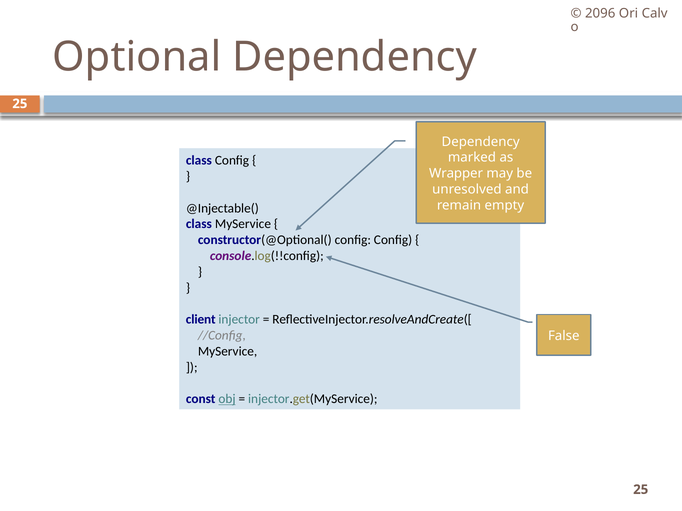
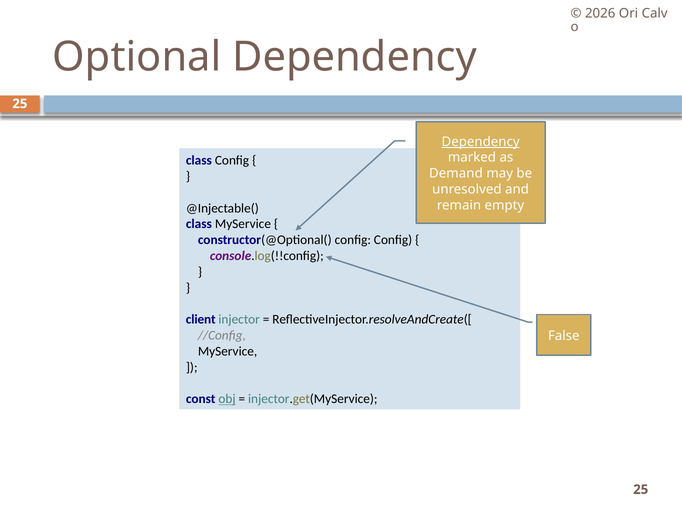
2096: 2096 -> 2026 (600, 13)
Dependency underline: none -> present (481, 142)
Wrapper: Wrapper -> Demand (456, 174)
